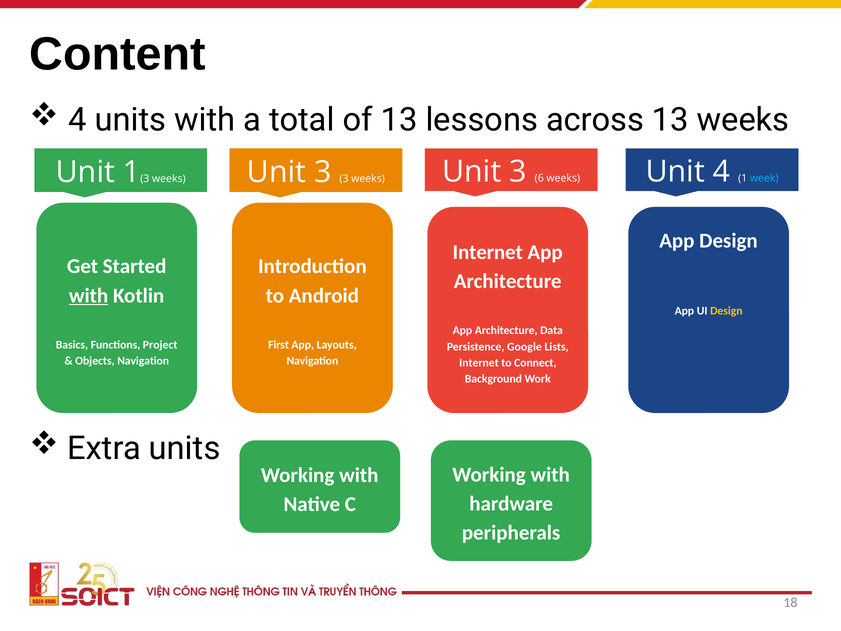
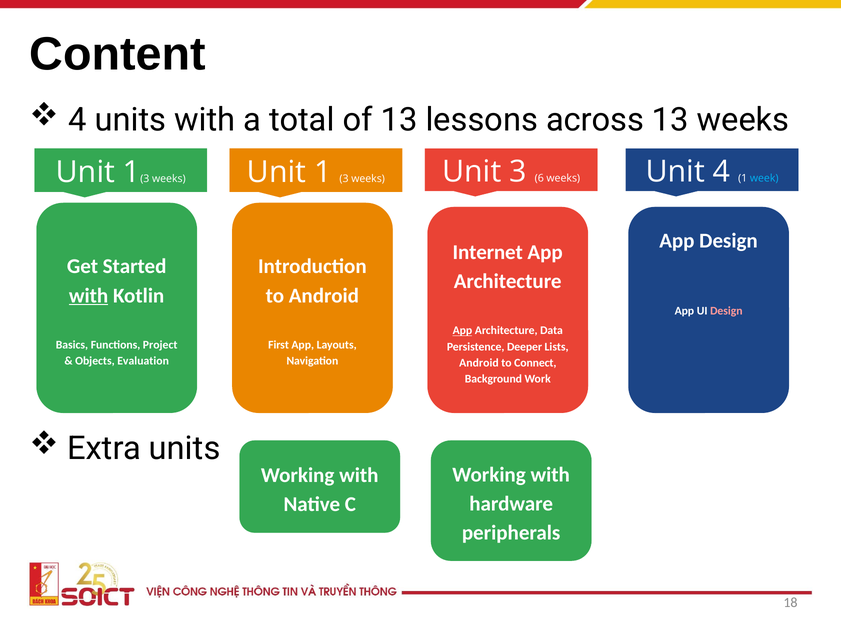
3: 3 -> 1 (323, 172)
Design colour: yellow -> pink (726, 311)
App underline: none -> present (462, 330)
Google: Google -> Deeper (525, 347)
Objects Navigation: Navigation -> Evaluation (143, 361)
Internet: Internet -> Android (479, 363)
